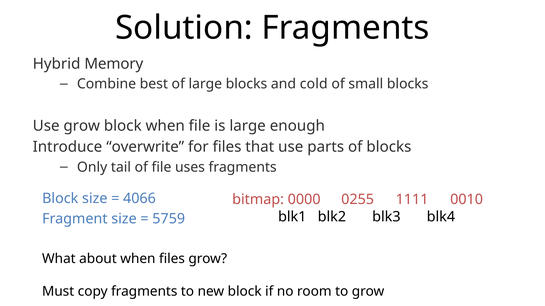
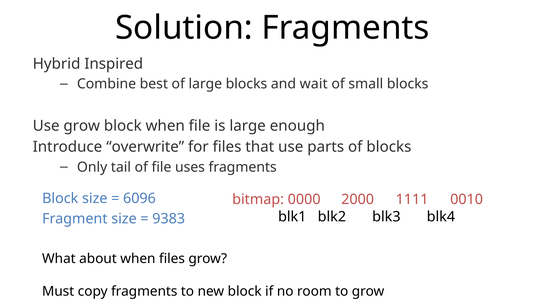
Memory: Memory -> Inspired (114, 64)
cold: cold -> wait (314, 84)
4066: 4066 -> 6096 (139, 199)
0255: 0255 -> 2000 (358, 200)
5759: 5759 -> 9383 (169, 219)
